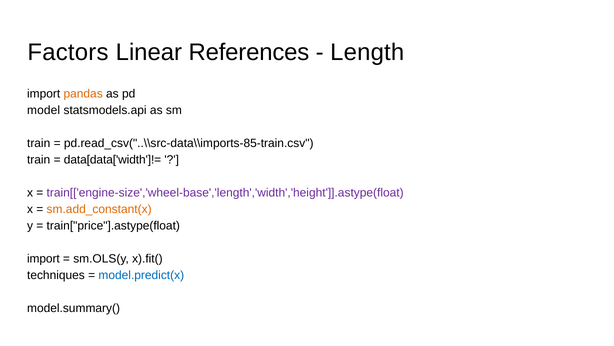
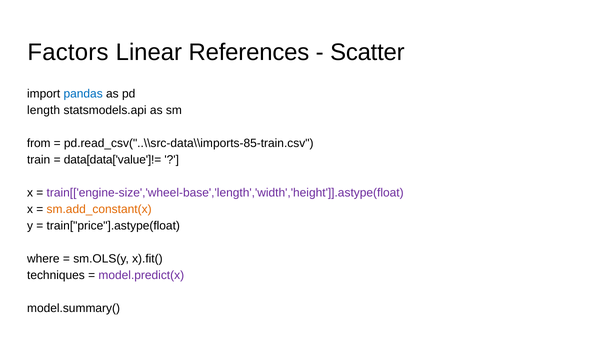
Length: Length -> Scatter (367, 52)
pandas colour: orange -> blue (83, 94)
model: model -> length (44, 110)
train: train -> from (39, 143)
data[data['width']!=: data[data['width']!= -> data[data['value']!= (113, 159)
import: import -> where (43, 258)
model.predict(x colour: blue -> purple (141, 275)
